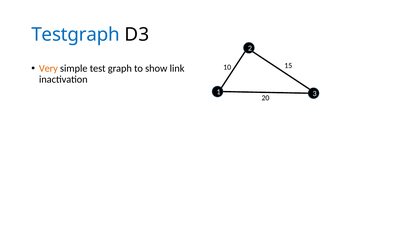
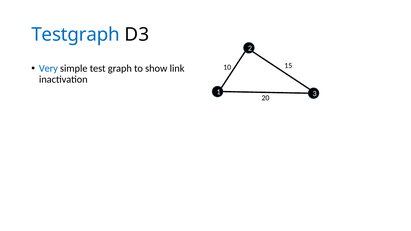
Very colour: orange -> blue (48, 69)
